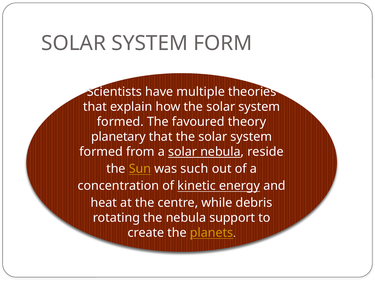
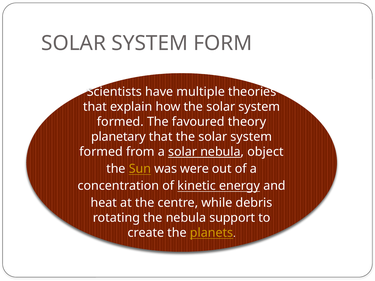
reside: reside -> object (265, 152)
such: such -> were (195, 169)
